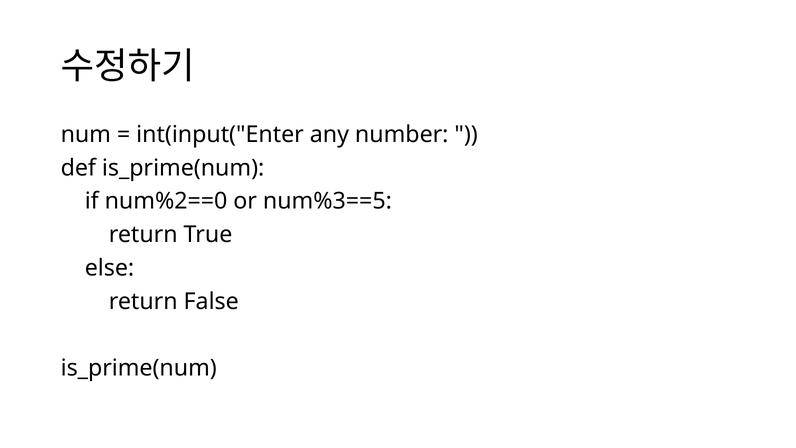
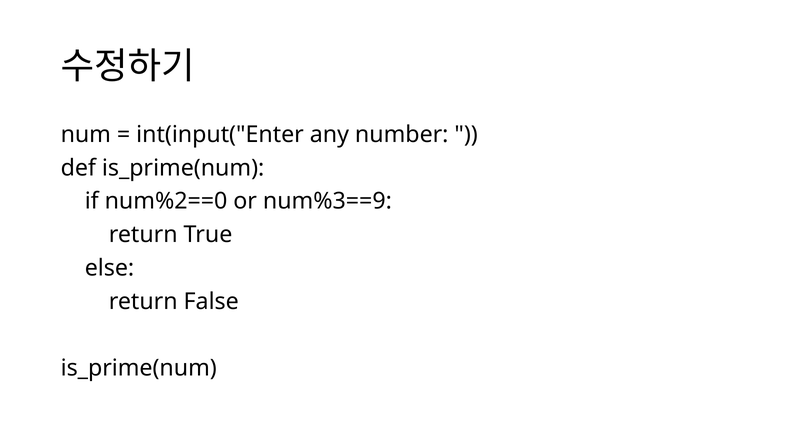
num%3==5: num%3==5 -> num%3==9 (327, 201)
